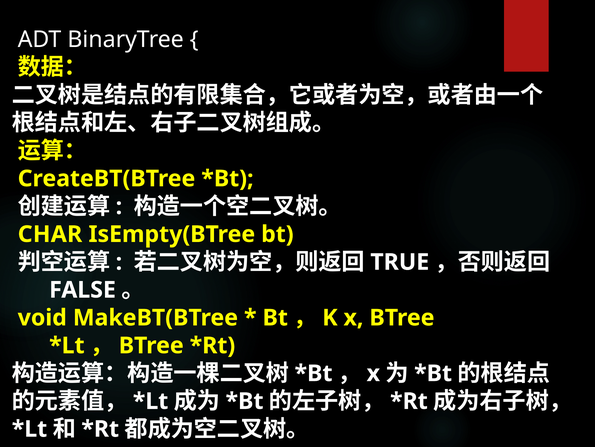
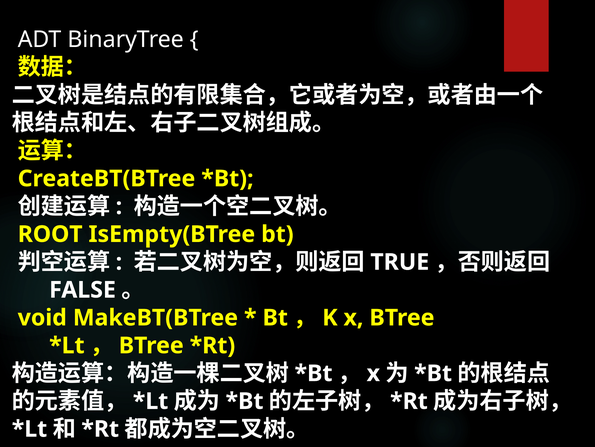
CHAR: CHAR -> ROOT (50, 234)
